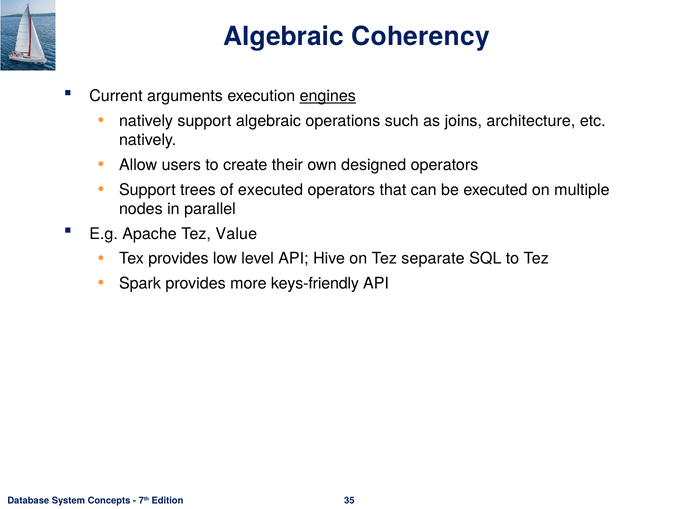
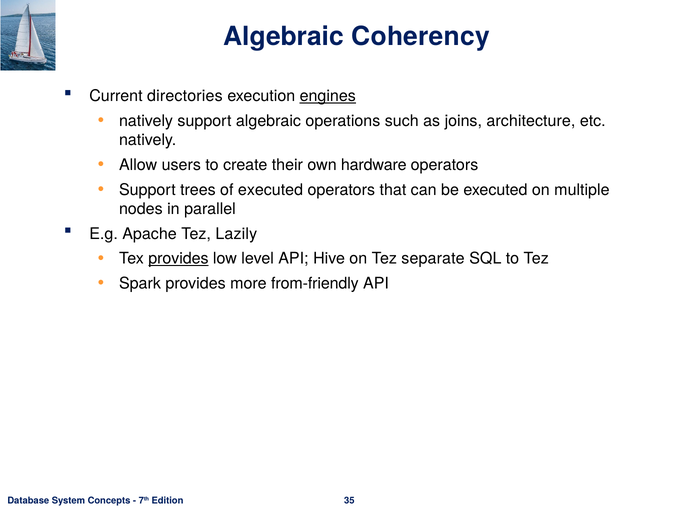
arguments: arguments -> directories (185, 96)
designed: designed -> hardware (374, 165)
Value: Value -> Lazily (236, 234)
provides underline: none -> present (178, 259)
keys-friendly: keys-friendly -> from-friendly (315, 284)
